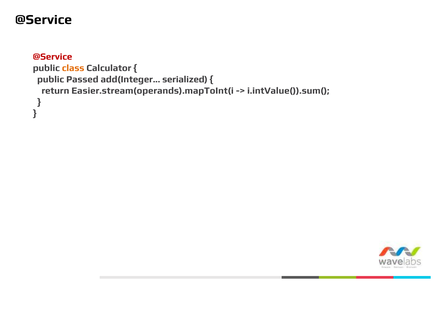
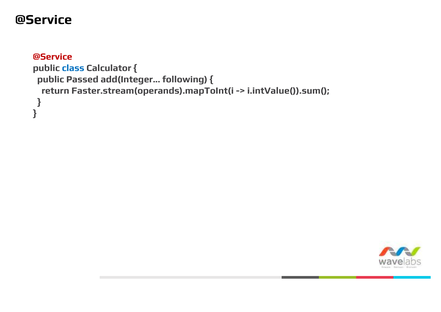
class colour: orange -> blue (73, 68)
serialized: serialized -> following (185, 80)
Easier.stream(operands).mapToInt(i: Easier.stream(operands).mapToInt(i -> Faster.stream(operands).mapToInt(i (153, 91)
